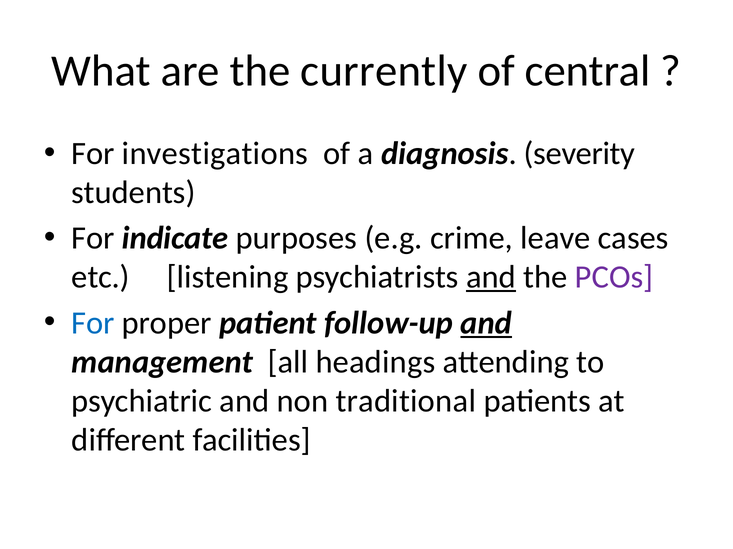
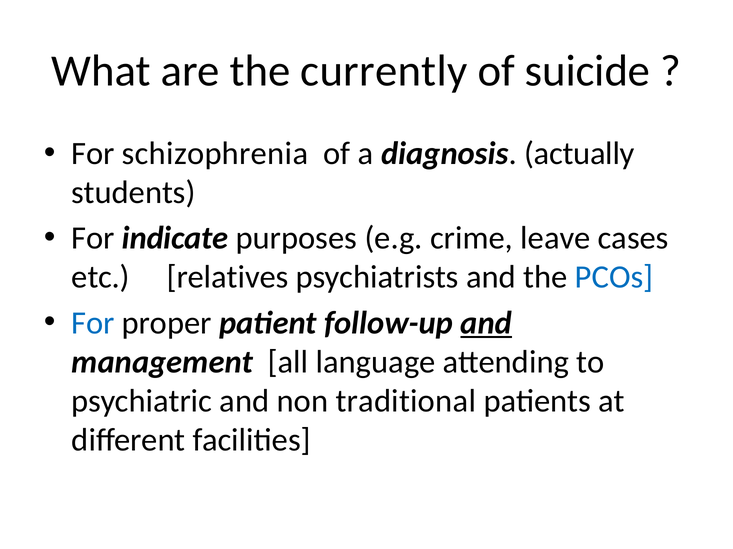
central: central -> suicide (588, 71)
investigations: investigations -> schizophrenia (215, 154)
severity: severity -> actually (579, 154)
listening: listening -> relatives (228, 278)
and underline: present -> none (491, 278)
PCOs colour: purple -> blue (614, 278)
headings: headings -> language (376, 362)
